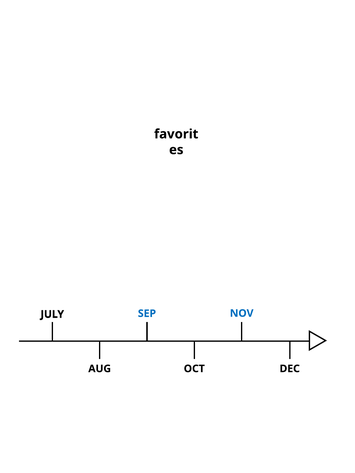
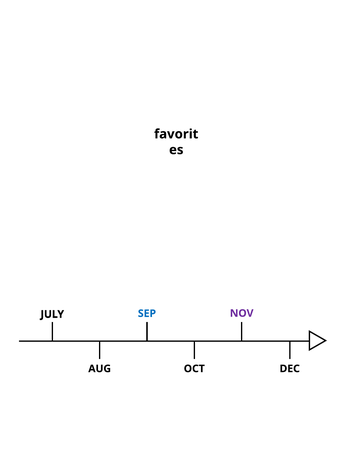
NOV colour: blue -> purple (242, 314)
